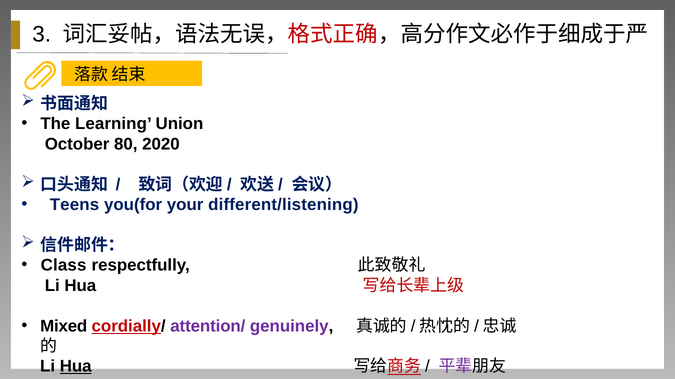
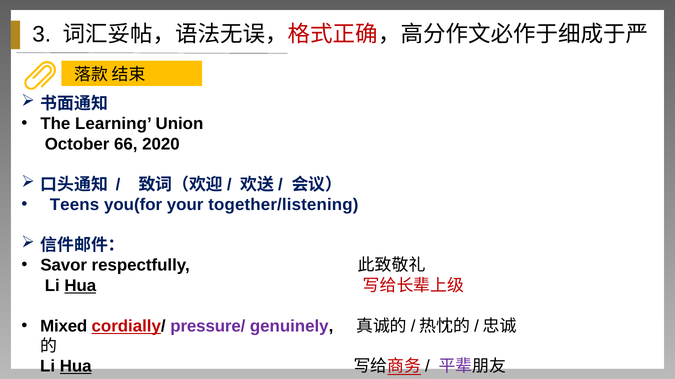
80: 80 -> 66 (126, 144)
different/listening: different/listening -> together/listening (283, 205)
Class: Class -> Savor (64, 266)
Hua underline: none -> present (80, 286)
attention/: attention/ -> pressure/ (208, 327)
